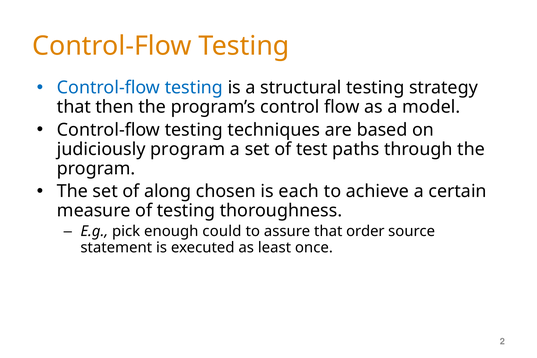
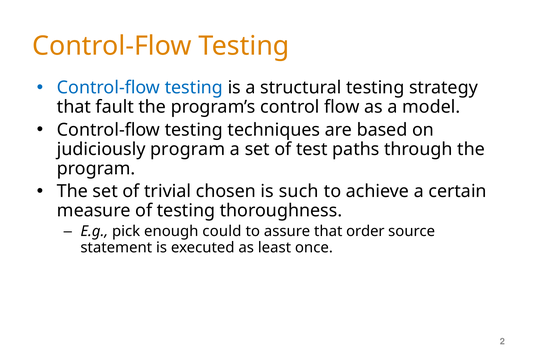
then: then -> fault (115, 107)
along: along -> trivial (168, 191)
each: each -> such (299, 191)
